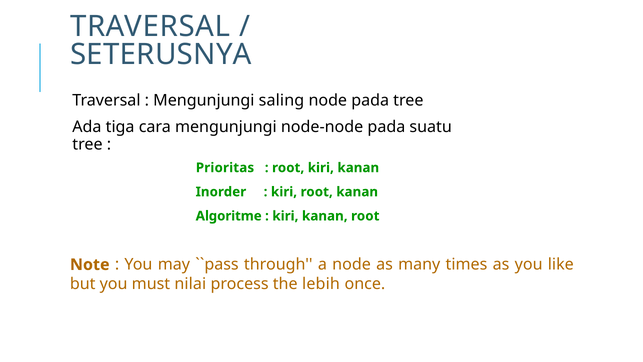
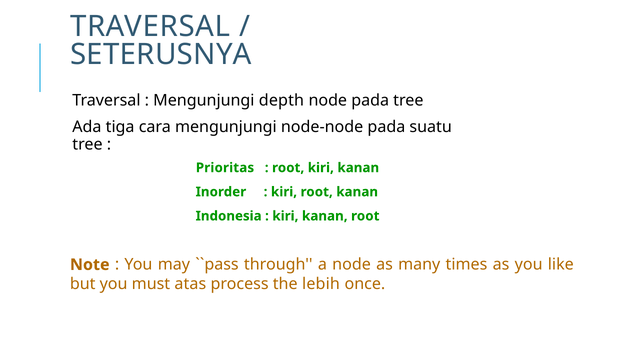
saling: saling -> depth (281, 100)
Algoritme: Algoritme -> Indonesia (229, 216)
nilai: nilai -> atas (190, 284)
